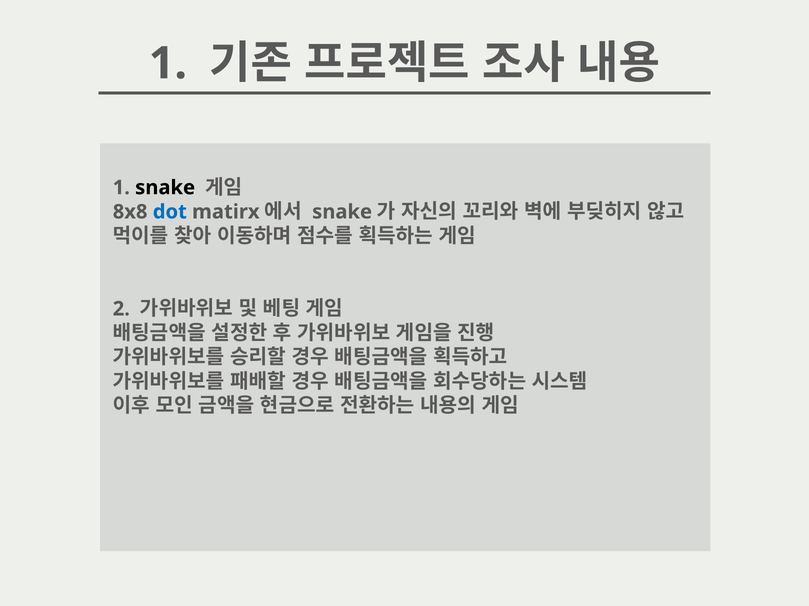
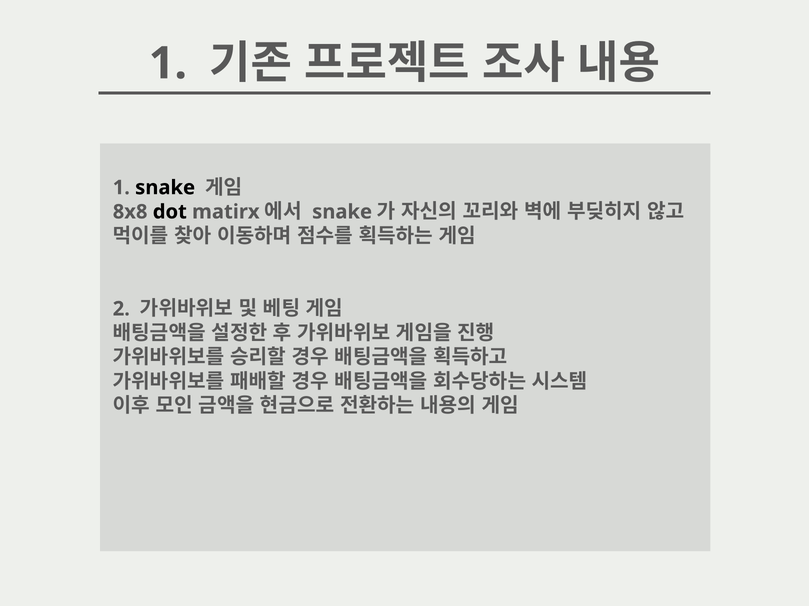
dot colour: blue -> black (170, 212)
